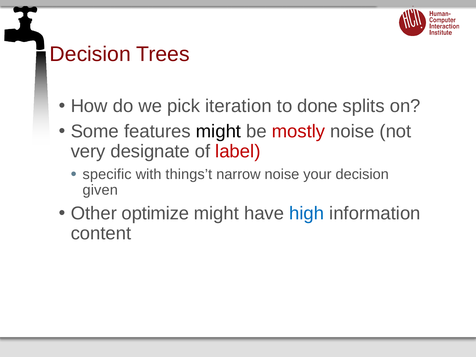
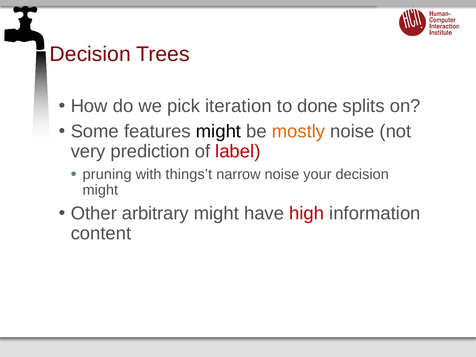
mostly colour: red -> orange (299, 131)
designate: designate -> prediction (150, 151)
specific: specific -> pruning (107, 174)
given: given -> might (100, 190)
optimize: optimize -> arbitrary (155, 213)
high colour: blue -> red (307, 213)
